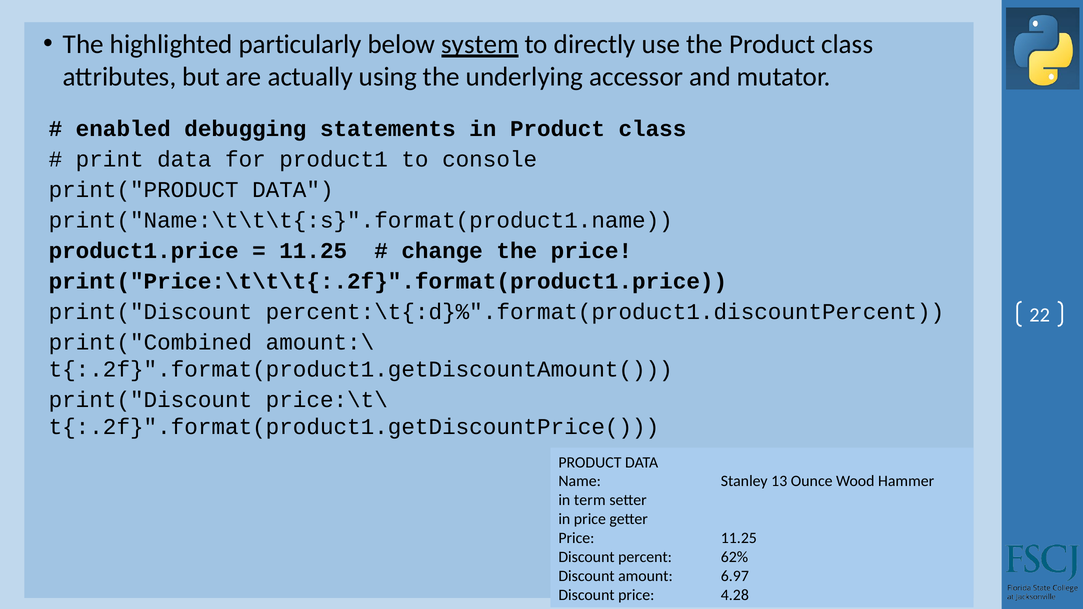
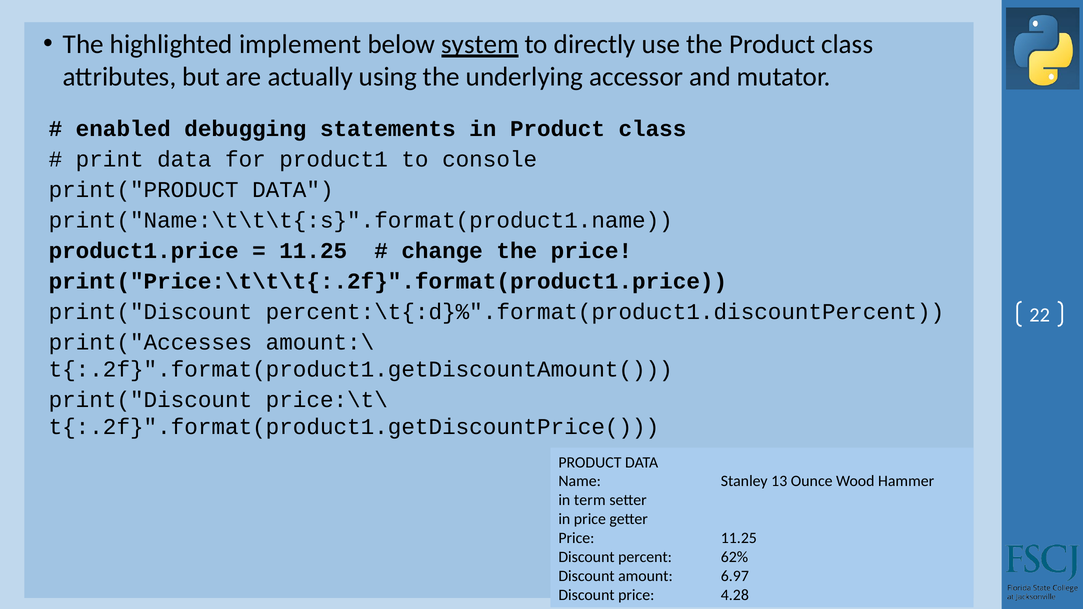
particularly: particularly -> implement (300, 44)
print("Combined: print("Combined -> print("Accesses (150, 342)
